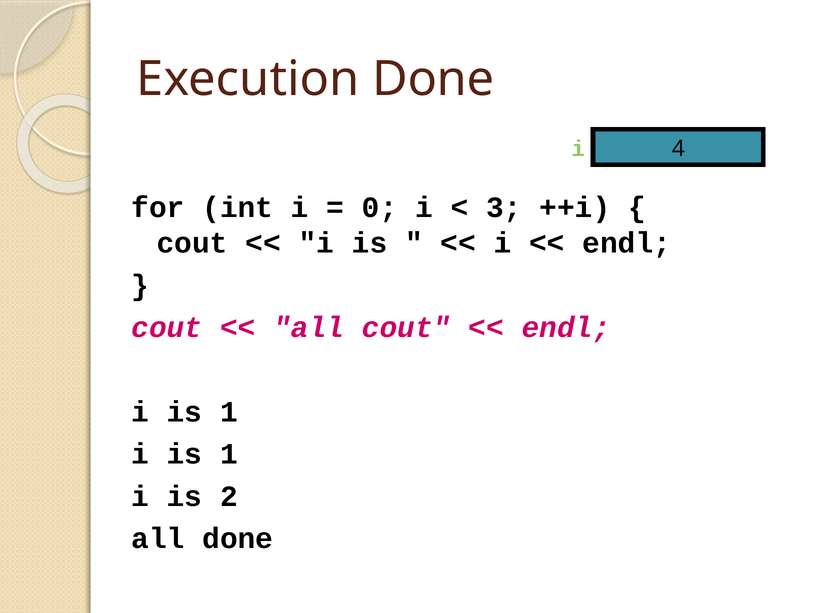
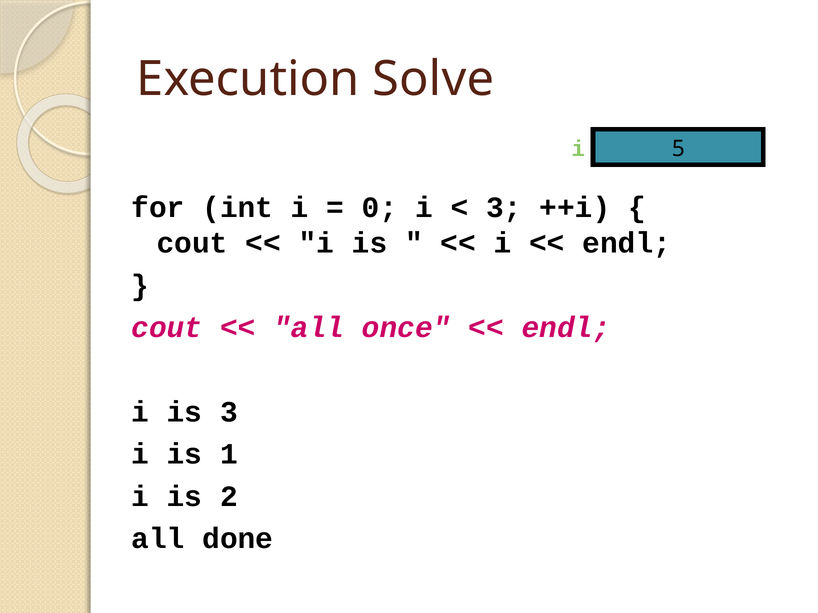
Execution Done: Done -> Solve (433, 79)
4: 4 -> 5 (678, 149)
all cout: cout -> once (406, 328)
1: 1 -> 3 (229, 412)
